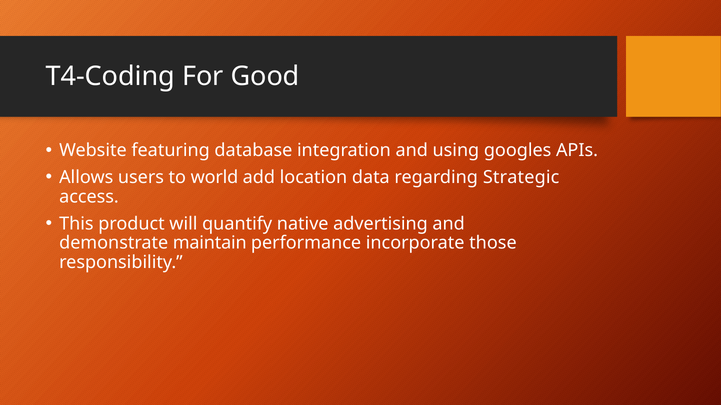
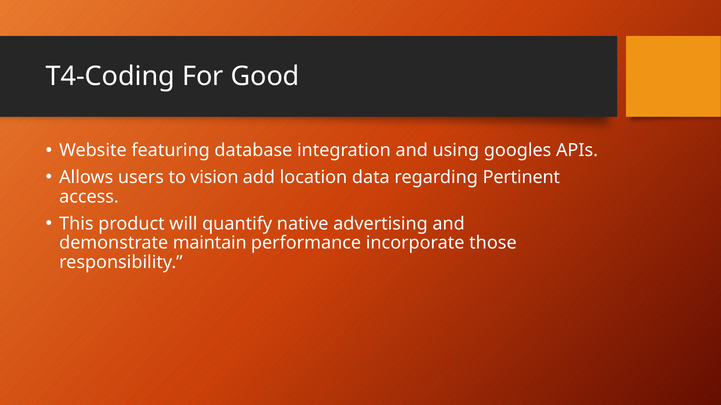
world: world -> vision (214, 177)
Strategic: Strategic -> Pertinent (521, 177)
